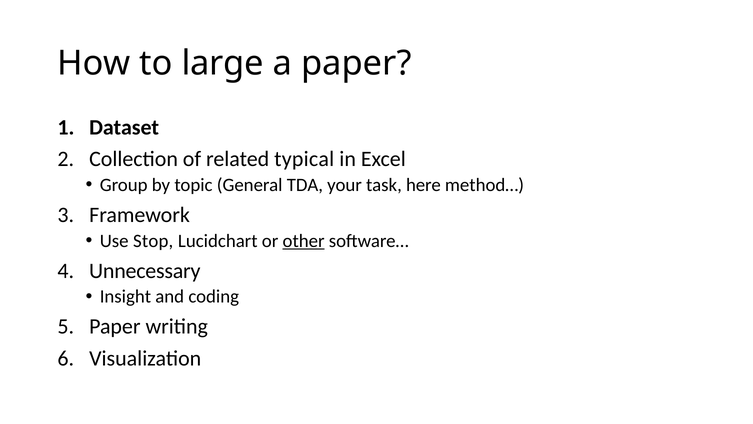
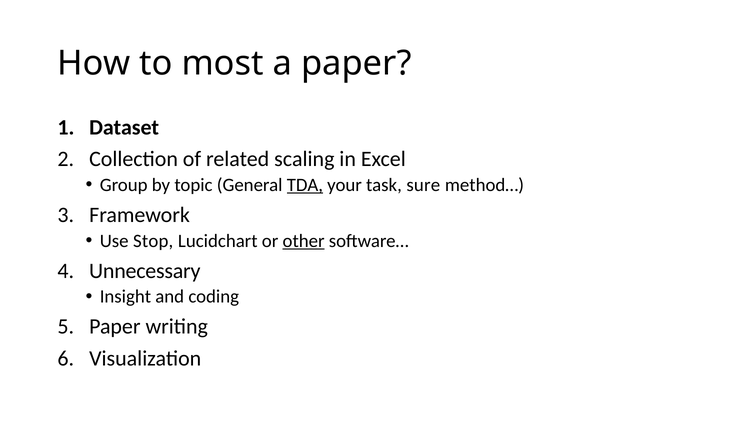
large: large -> most (223, 63)
typical: typical -> scaling (304, 159)
TDA underline: none -> present (305, 185)
here: here -> sure (423, 185)
